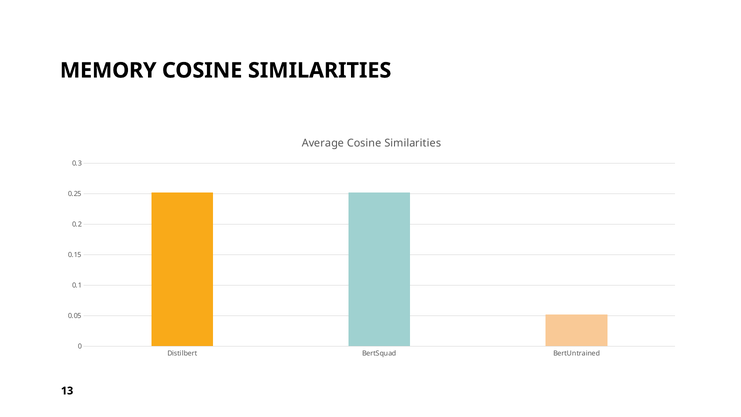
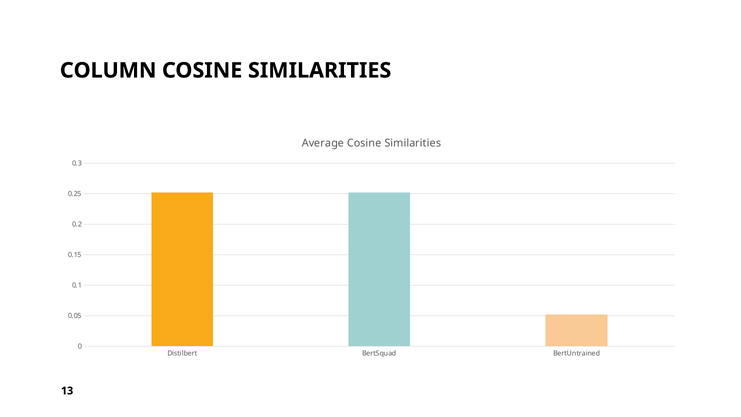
MEMORY: MEMORY -> COLUMN (108, 70)
